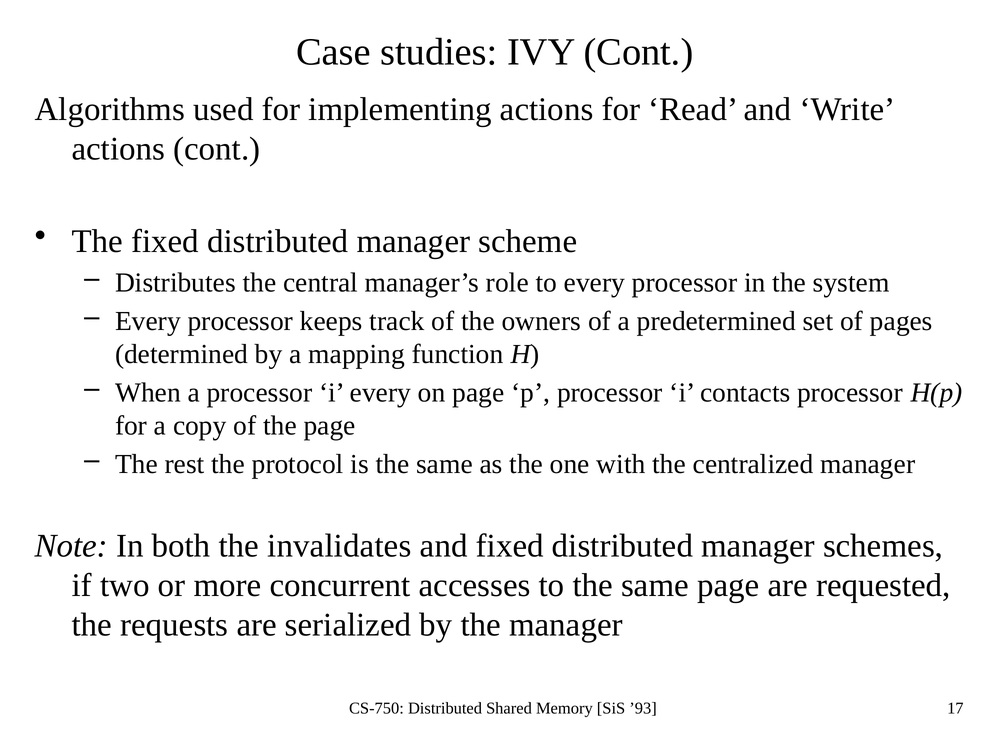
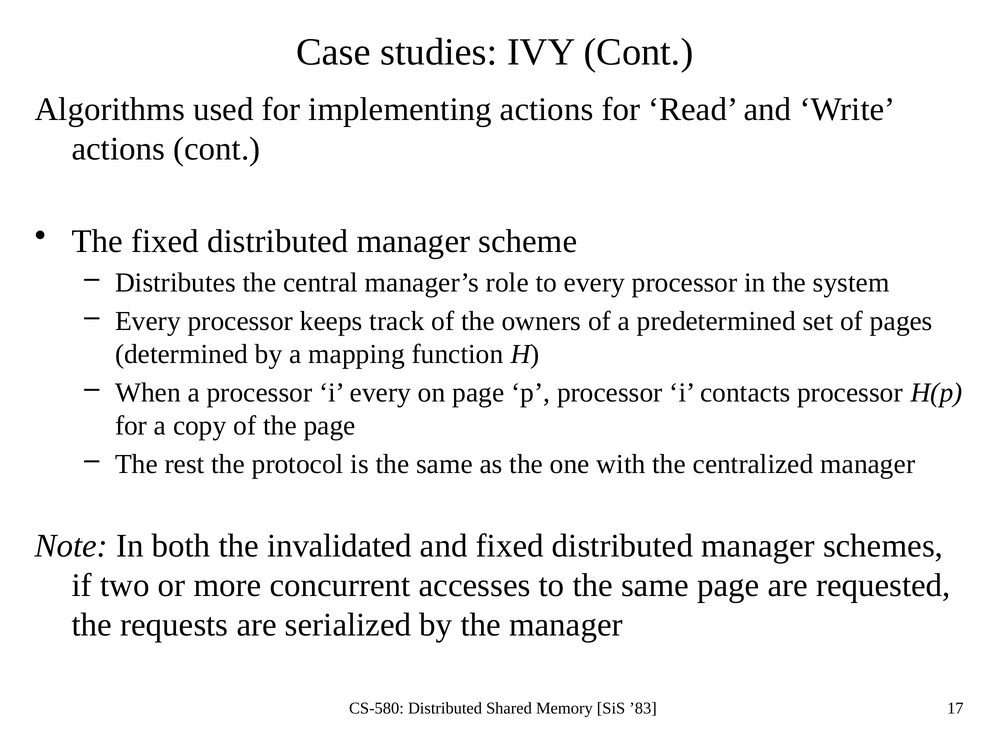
invalidates: invalidates -> invalidated (340, 546)
CS-750: CS-750 -> CS-580 (376, 709)
’93: ’93 -> ’83 (643, 709)
